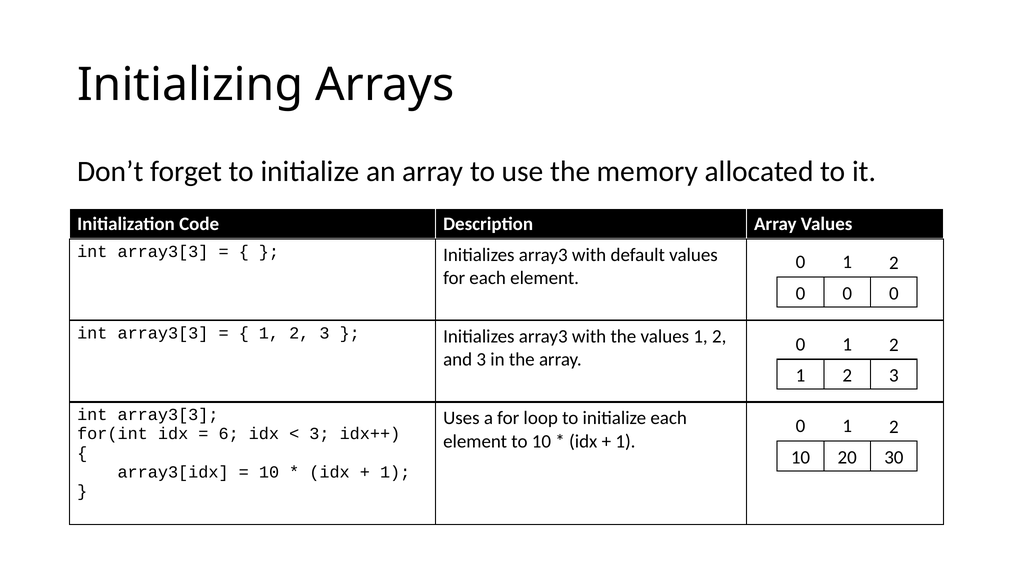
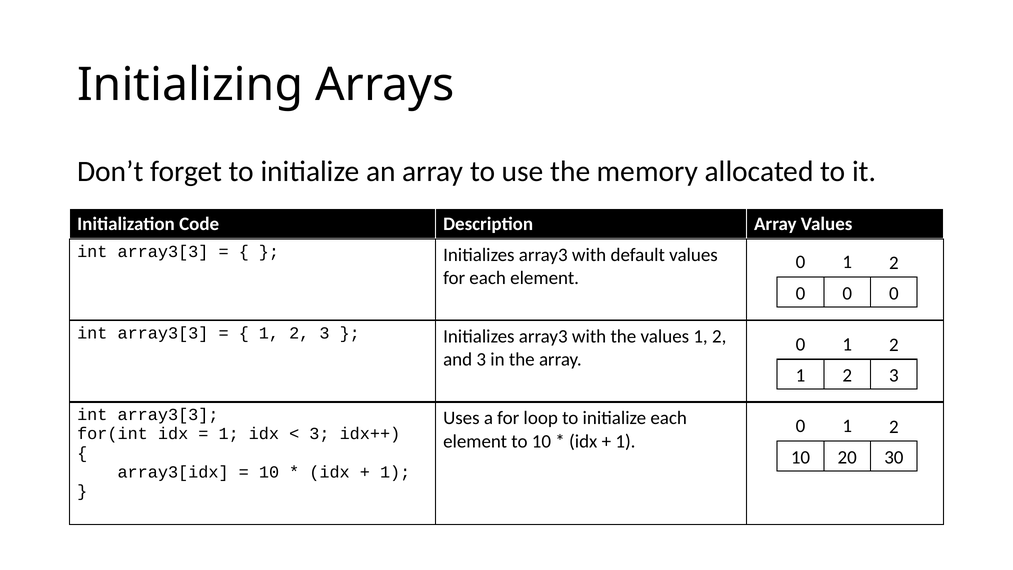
6: 6 -> 1 (229, 434)
